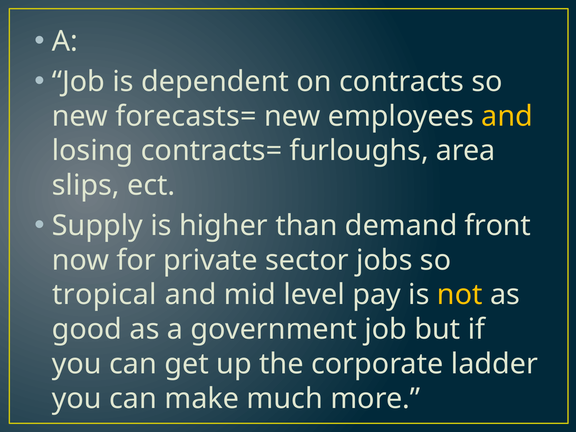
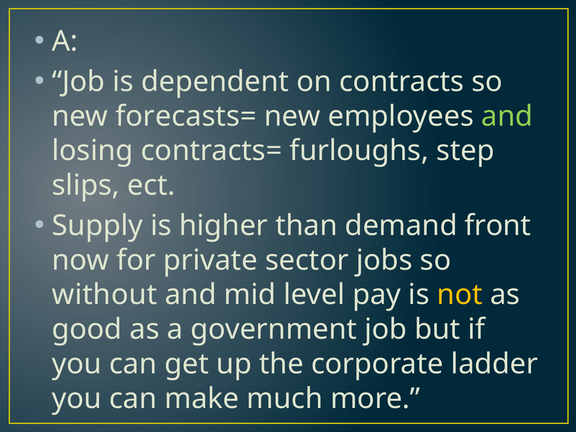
and colour: yellow -> light green (507, 116)
area: area -> step (465, 151)
tropical: tropical -> without (104, 295)
